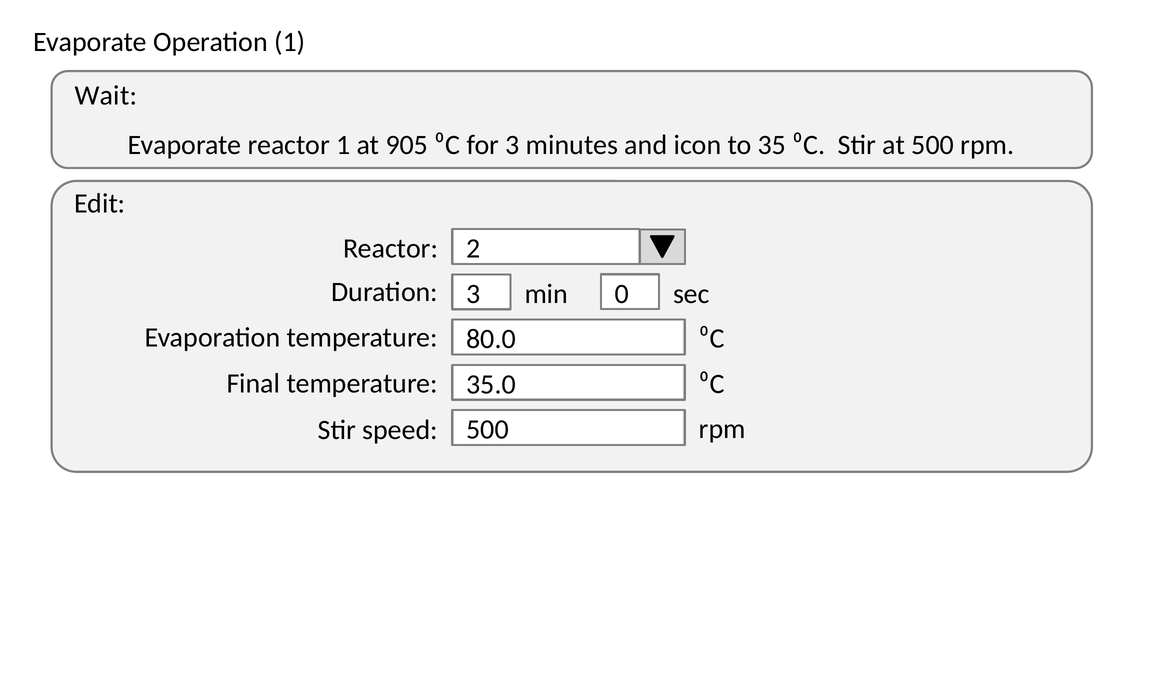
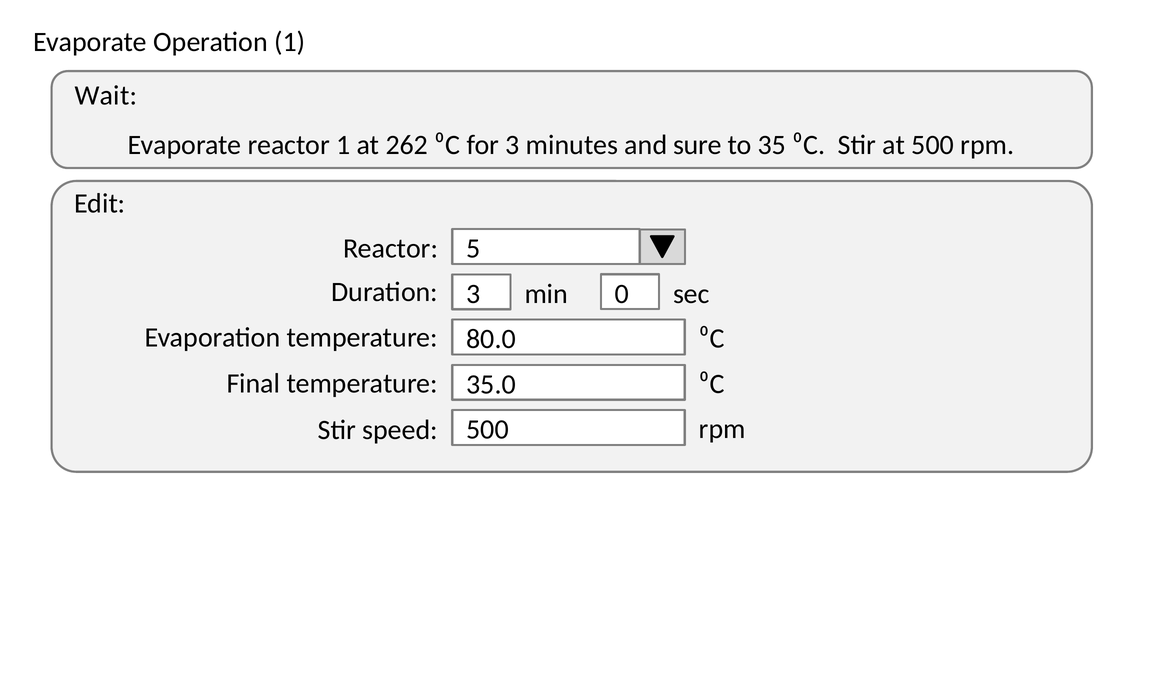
905: 905 -> 262 (407, 145)
icon: icon -> sure (698, 145)
2: 2 -> 5 (473, 249)
